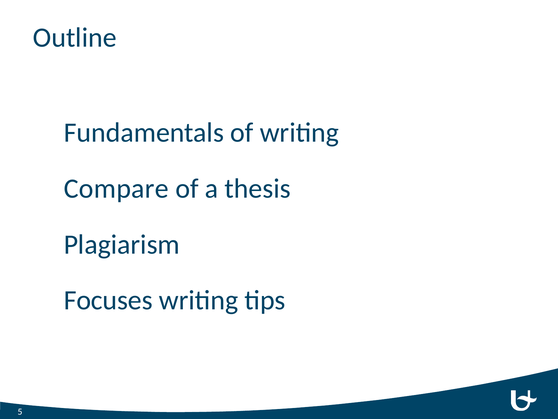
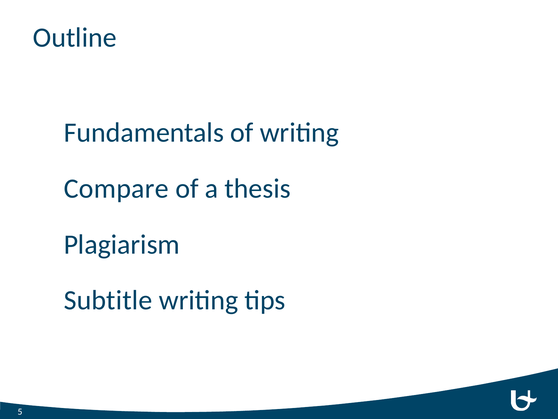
Focuses: Focuses -> Subtitle (108, 300)
